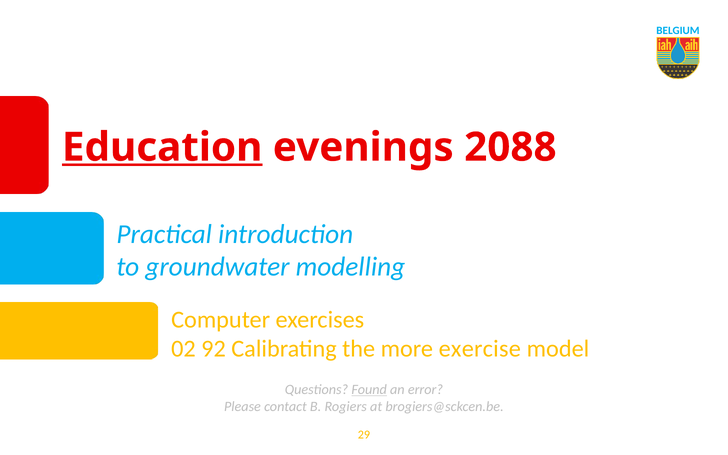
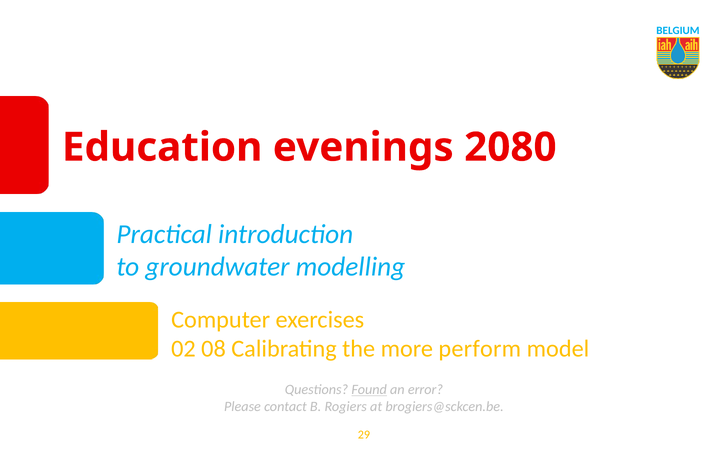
Education underline: present -> none (162, 147)
2088: 2088 -> 2080 (510, 147)
92: 92 -> 08 (213, 349)
exercise: exercise -> perform (480, 349)
